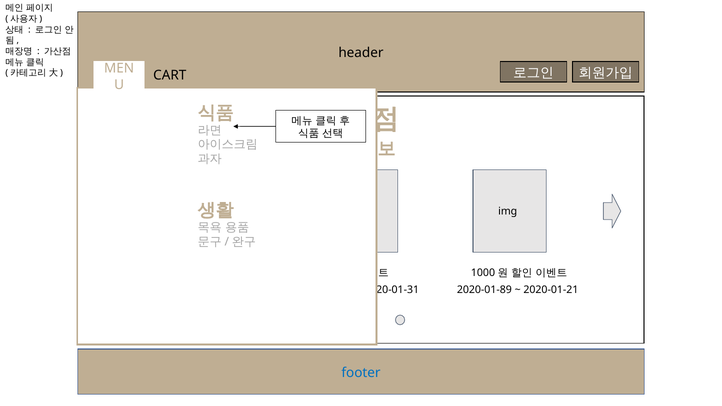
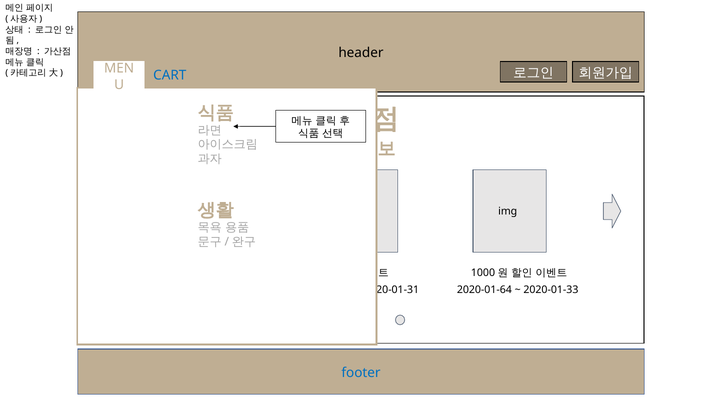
CART colour: black -> blue (170, 76)
2020-01-89: 2020-01-89 -> 2020-01-64 (484, 290)
2020-01-21: 2020-01-21 -> 2020-01-33 (551, 290)
